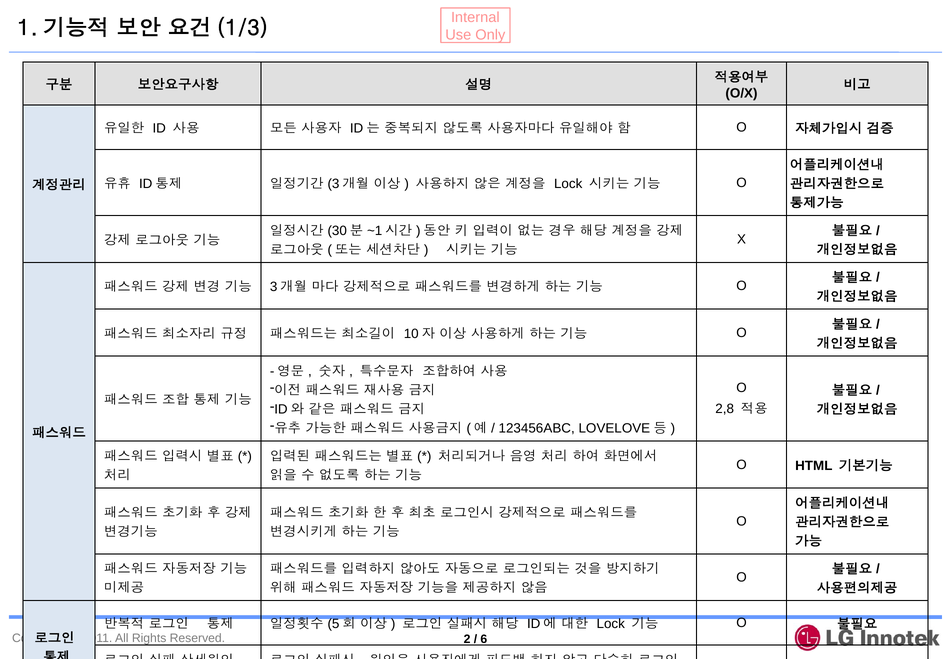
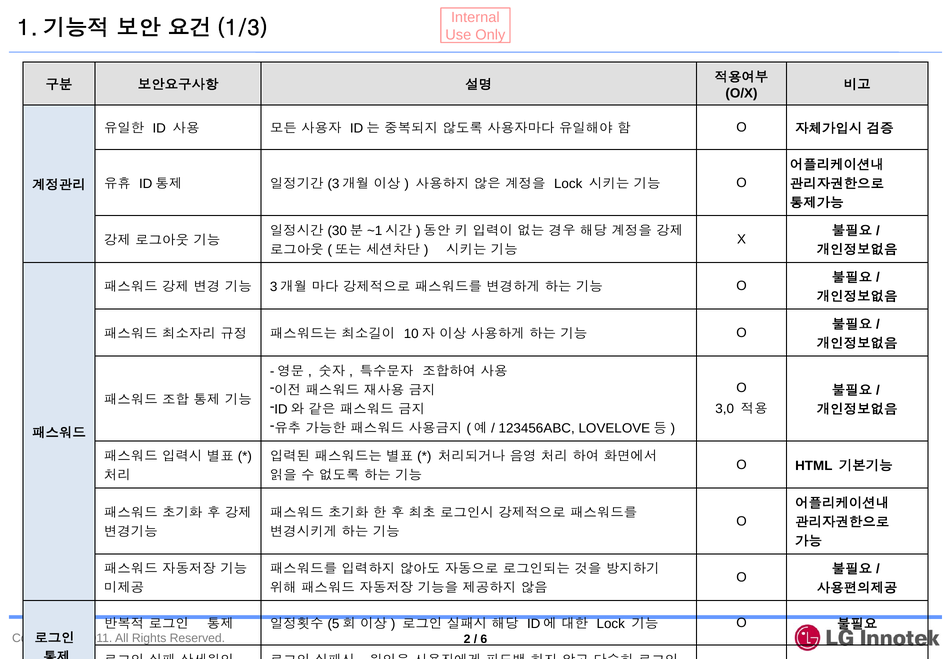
2,8: 2,8 -> 3,0 (725, 408)
